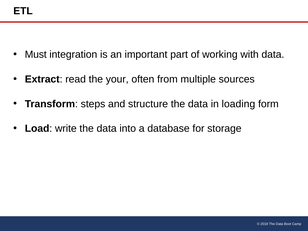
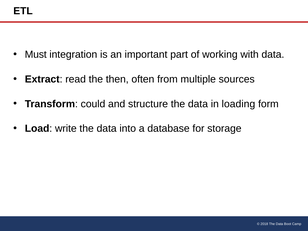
your: your -> then (117, 79)
steps: steps -> could (93, 104)
